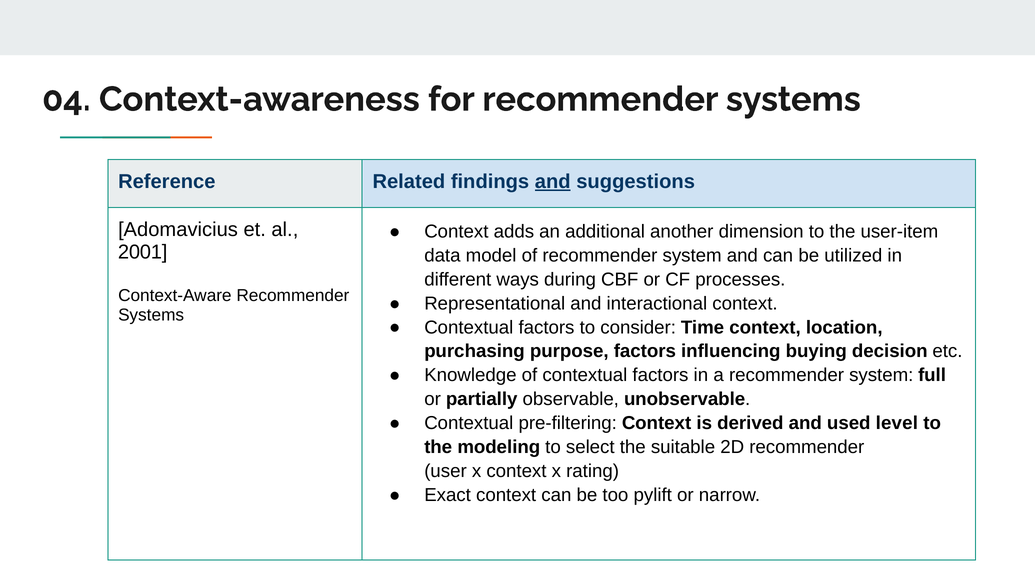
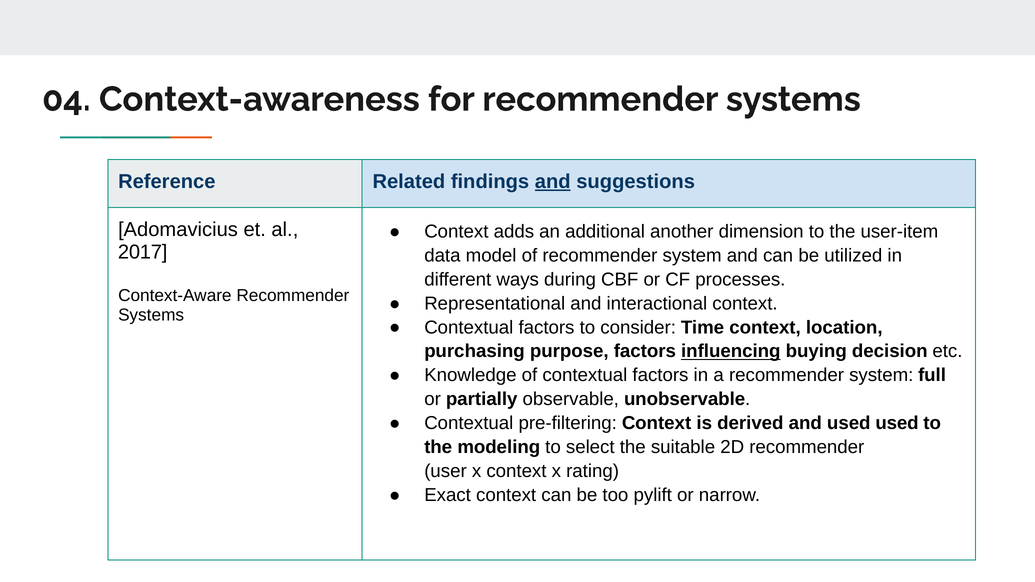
2001: 2001 -> 2017 (143, 252)
influencing underline: none -> present (731, 351)
used level: level -> used (897, 423)
